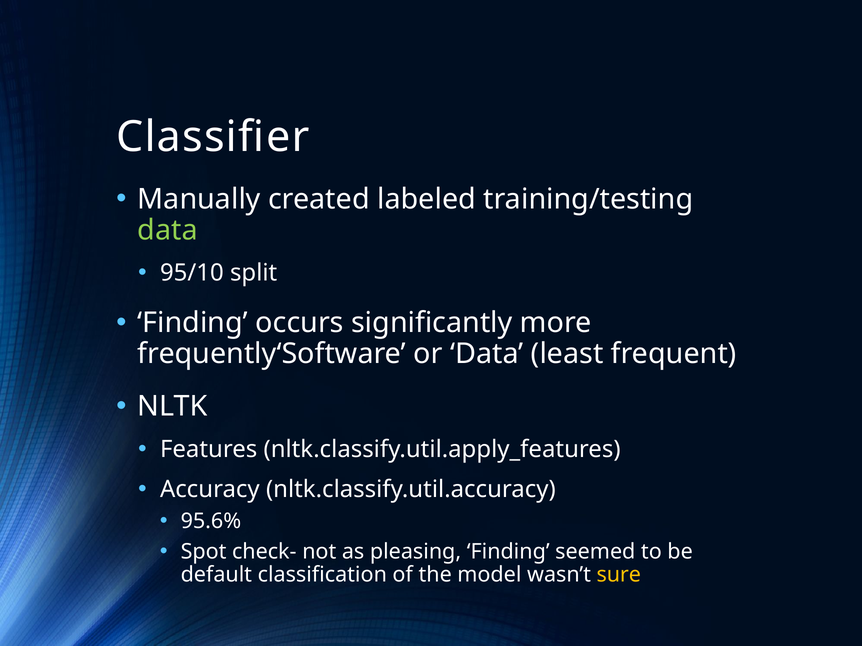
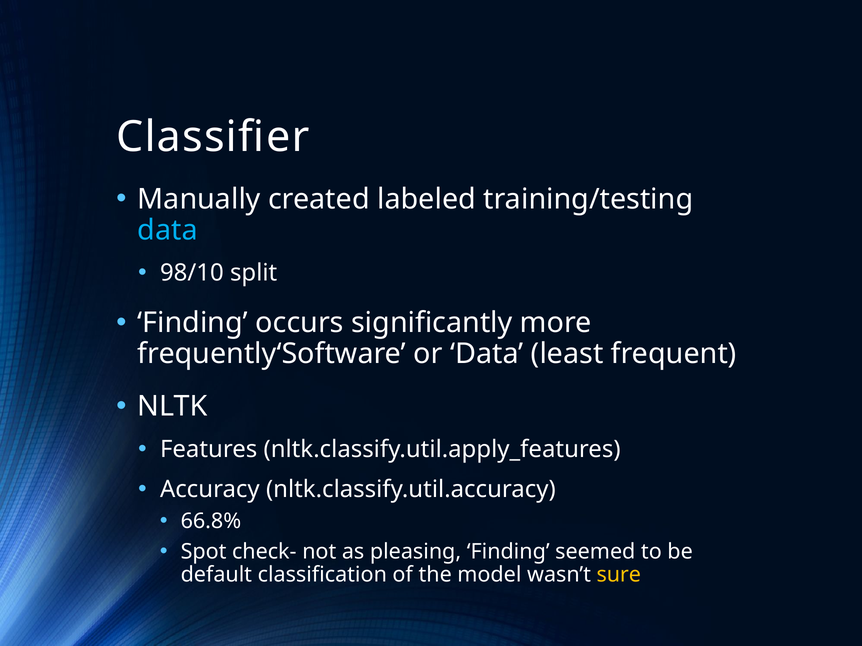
data colour: light green -> light blue (168, 230)
95/10: 95/10 -> 98/10 (192, 273)
95.6%: 95.6% -> 66.8% (211, 521)
